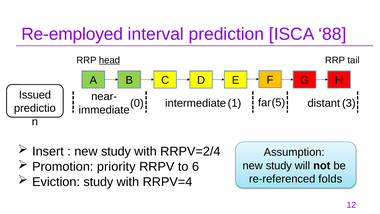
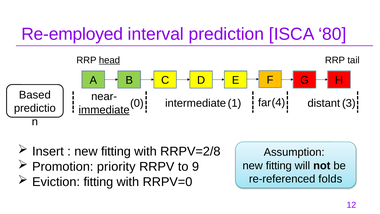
88: 88 -> 80 (332, 34)
Issued: Issued -> Based (35, 95)
5: 5 -> 4 (278, 102)
immediate underline: none -> present (104, 110)
study: study -> fitting (116, 151)
RRPV=2/4: RRPV=2/4 -> RRPV=2/8 (190, 151)
6: 6 -> 9 (195, 166)
study: study -> fitting (279, 165)
Eviction study: study -> fitting (98, 182)
RRPV=4: RRPV=4 -> RRPV=0 (167, 182)
